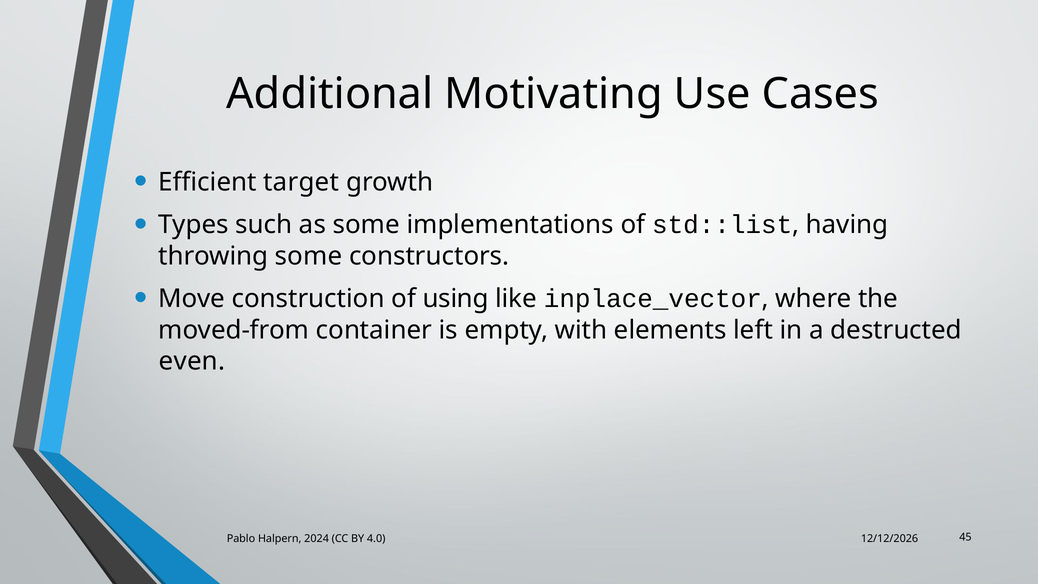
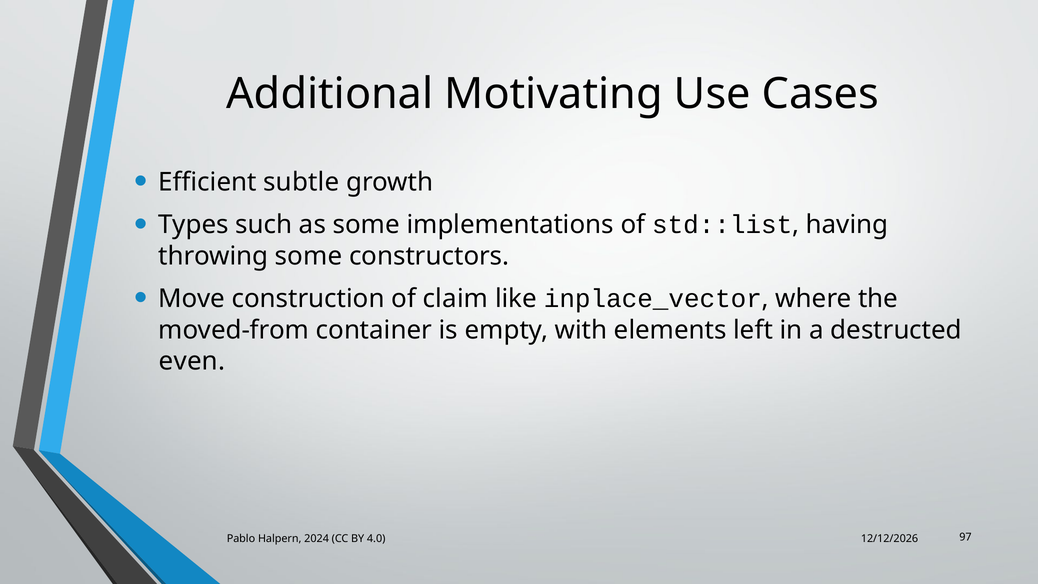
target: target -> subtle (301, 182)
using: using -> claim (455, 299)
45: 45 -> 97 (966, 537)
